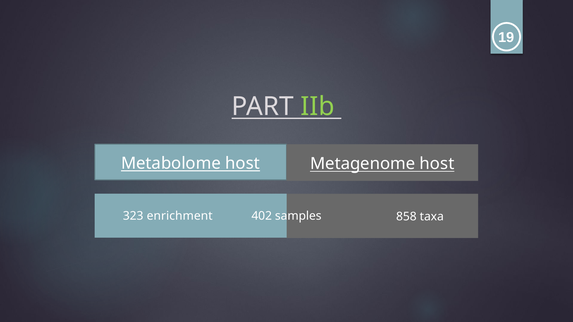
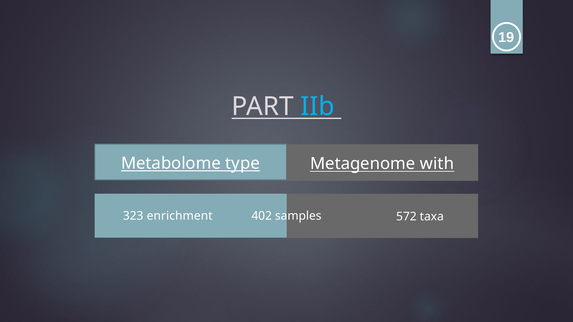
IIb colour: light green -> light blue (318, 107)
Metabolome host: host -> type (242, 163)
Metagenome host: host -> with (437, 164)
858: 858 -> 572 (406, 217)
